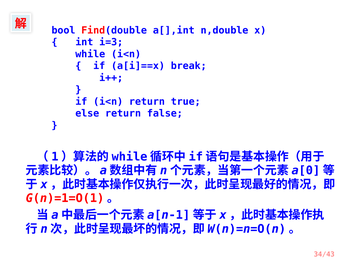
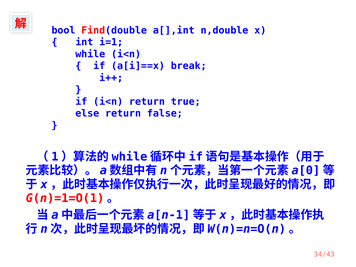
i=3: i=3 -> i=1 (111, 42)
